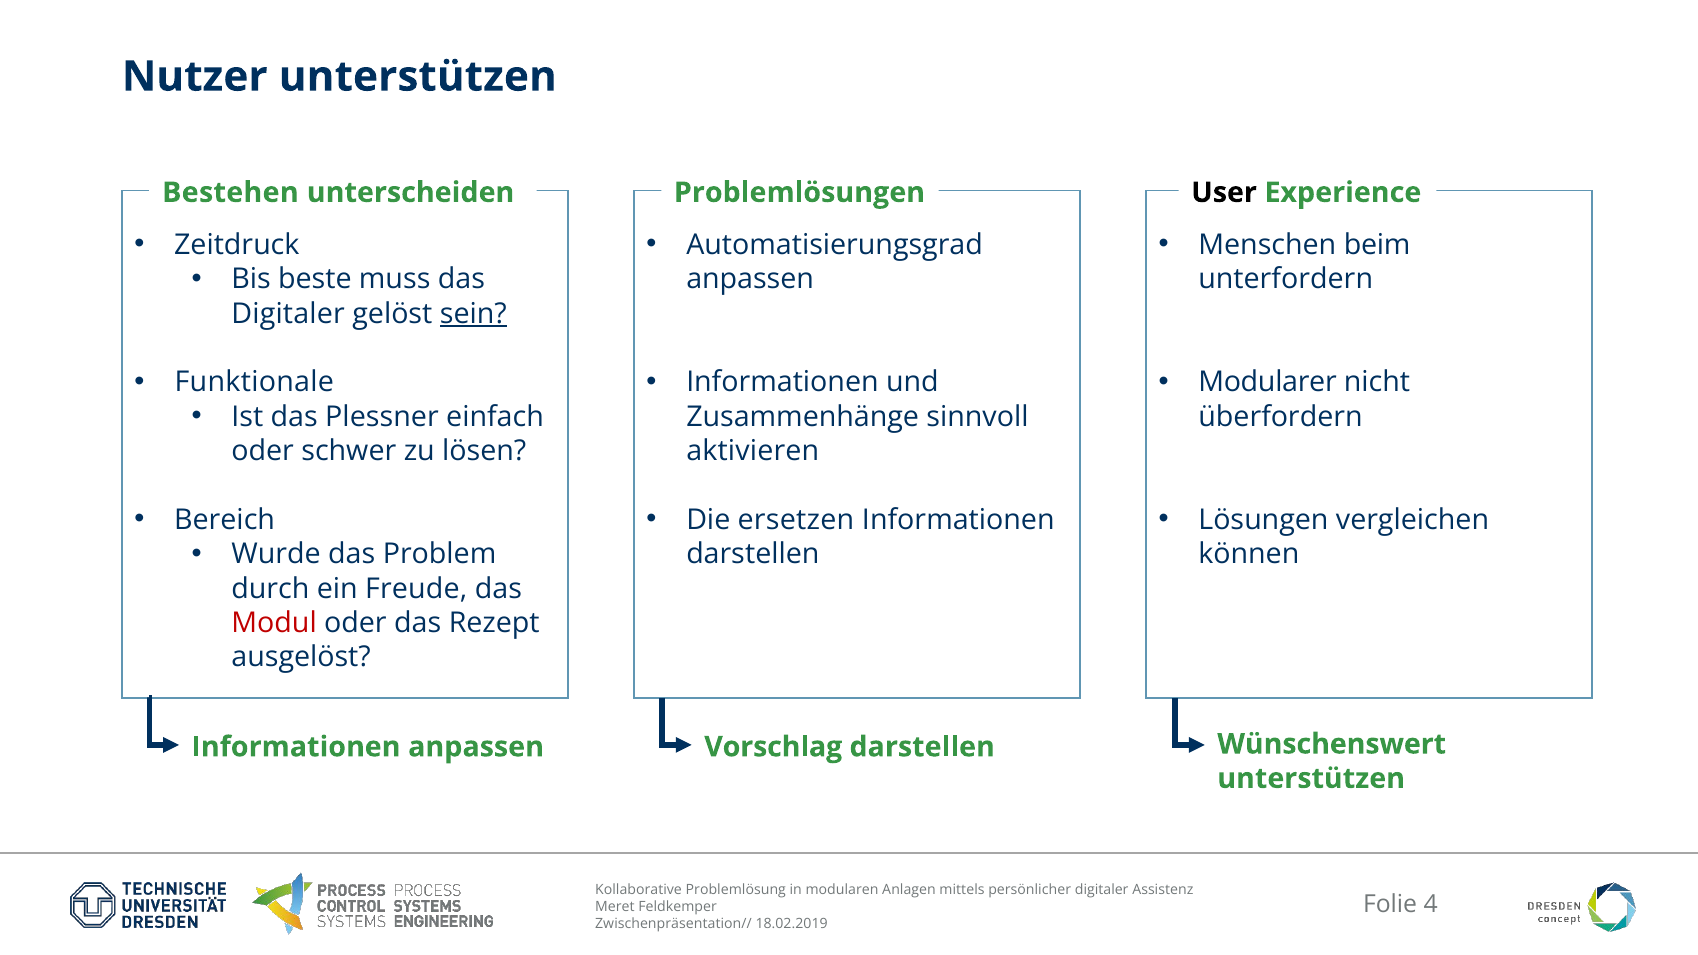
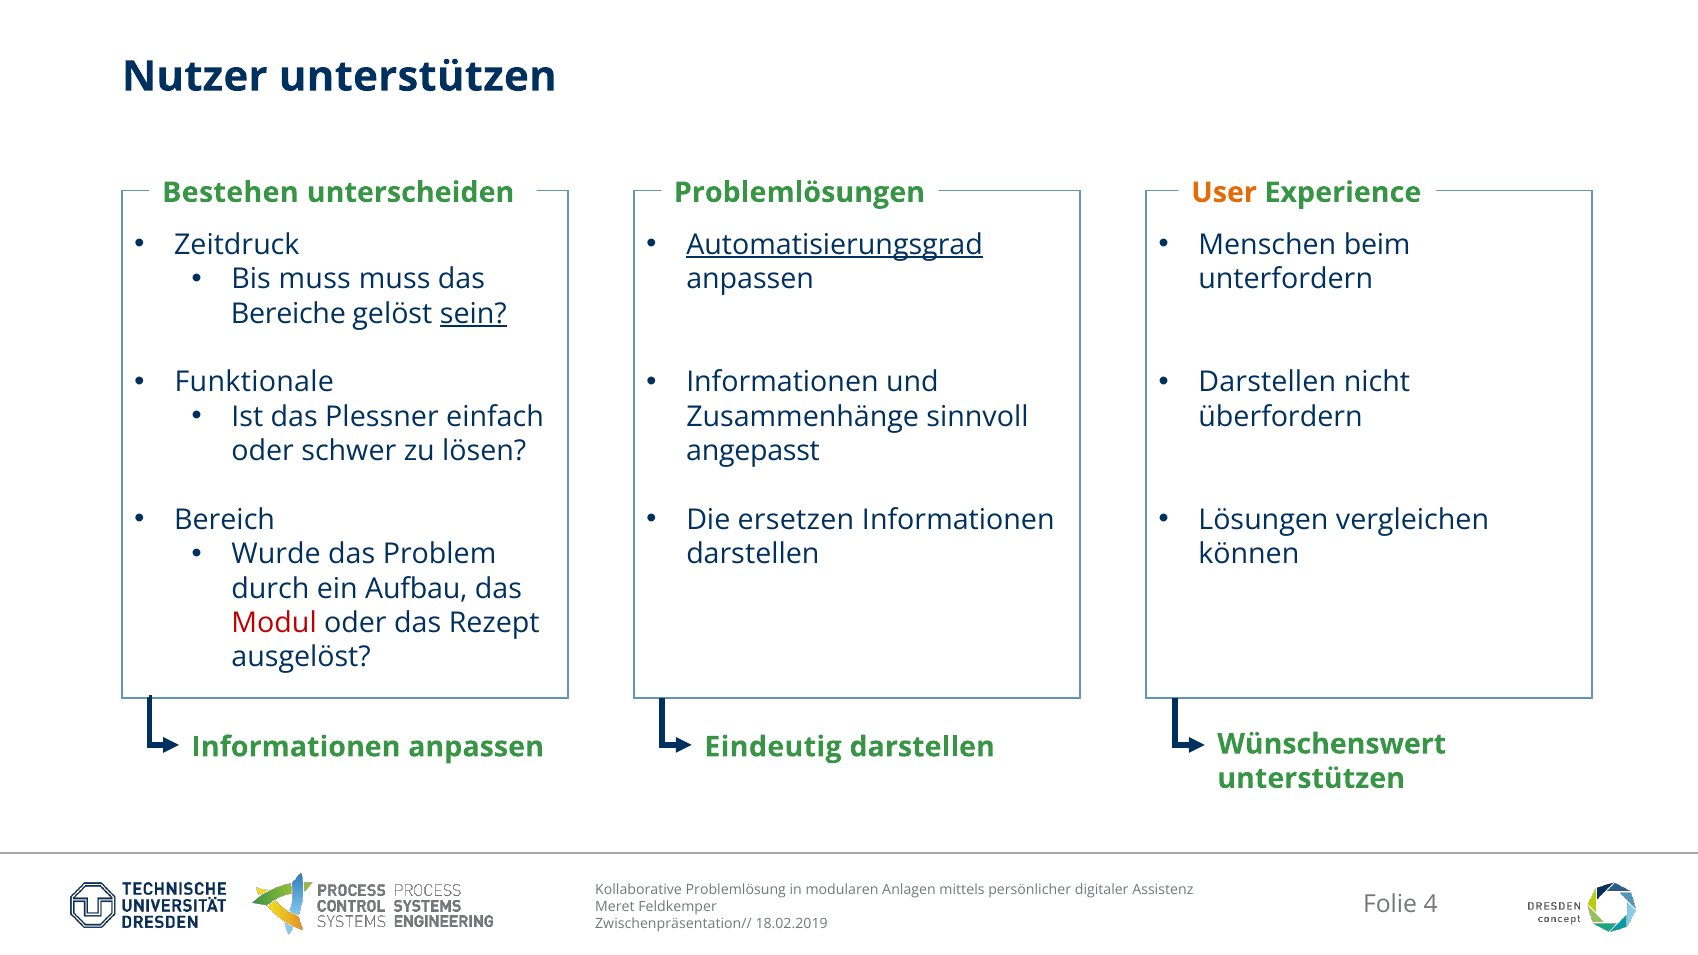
User colour: black -> orange (1224, 193)
Automatisierungsgrad underline: none -> present (835, 245)
Bis beste: beste -> muss (315, 279)
Digitaler: Digitaler -> Bereiche (288, 314)
Modularer: Modularer -> Darstellen (1267, 382)
aktivieren: aktivieren -> angepasst (753, 451)
Freude: Freude -> Aufbau (416, 589)
Vorschlag: Vorschlag -> Eindeutig (773, 747)
